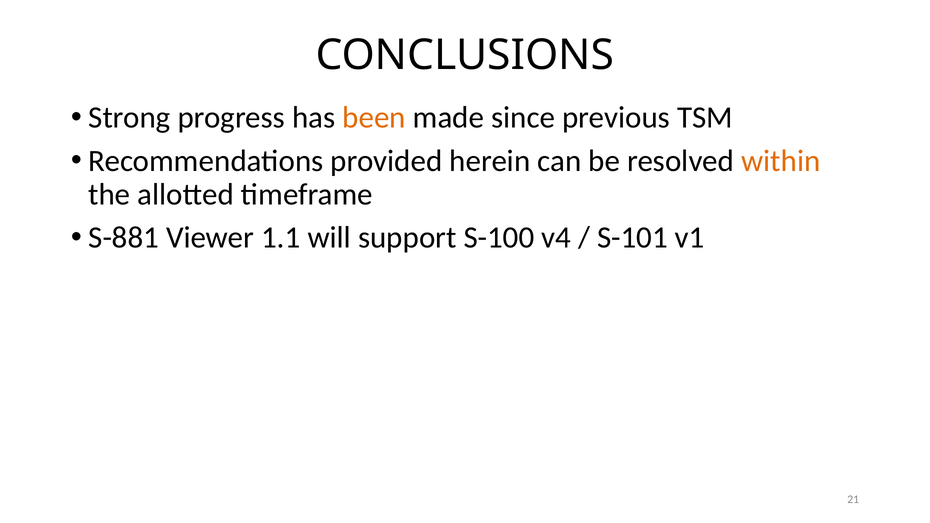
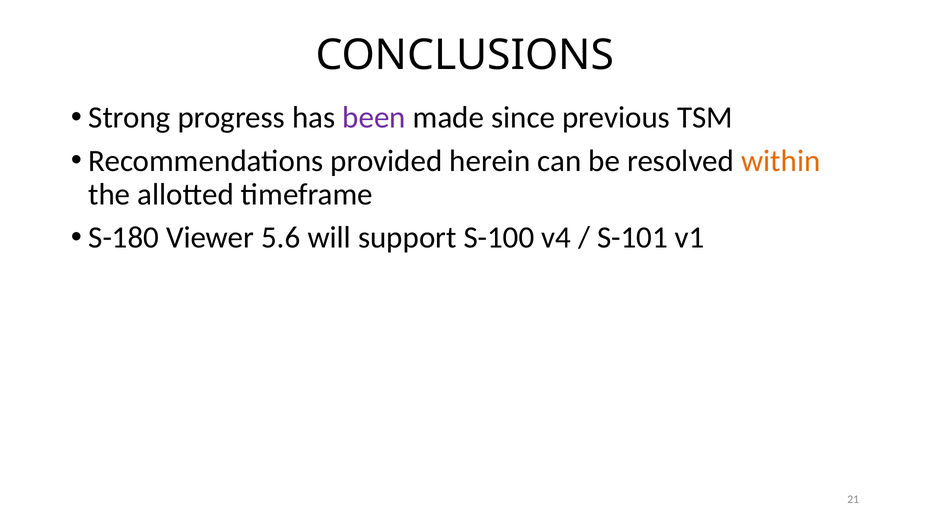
been colour: orange -> purple (374, 118)
S-881: S-881 -> S-180 (124, 238)
1.1: 1.1 -> 5.6 (281, 238)
